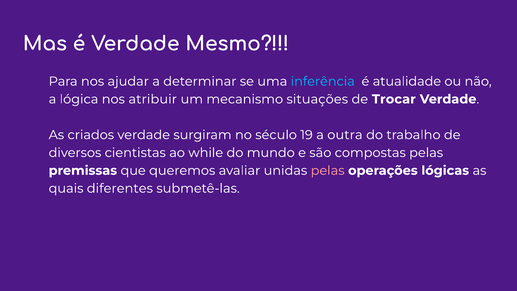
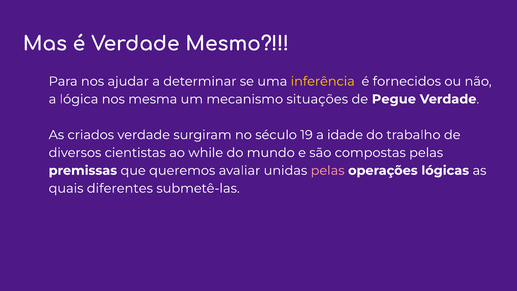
inferência colour: light blue -> yellow (323, 81)
atualidade: atualidade -> fornecidos (407, 81)
atribuir: atribuir -> mesma (153, 99)
Trocar: Trocar -> Pegue (394, 99)
outra: outra -> idade (345, 135)
